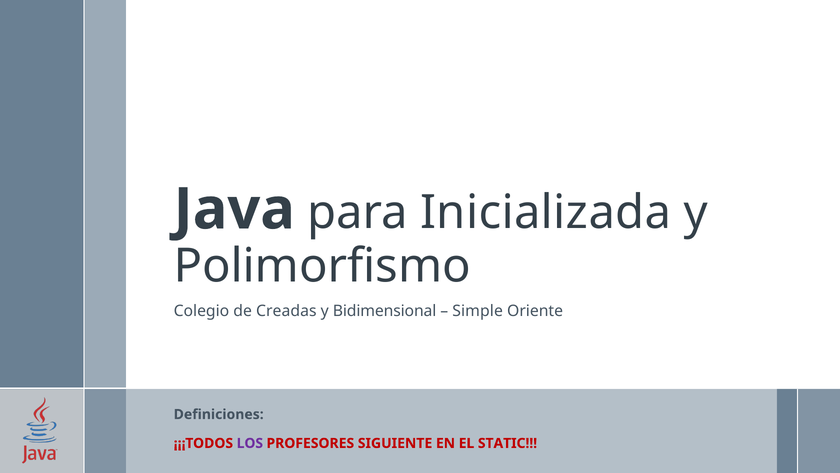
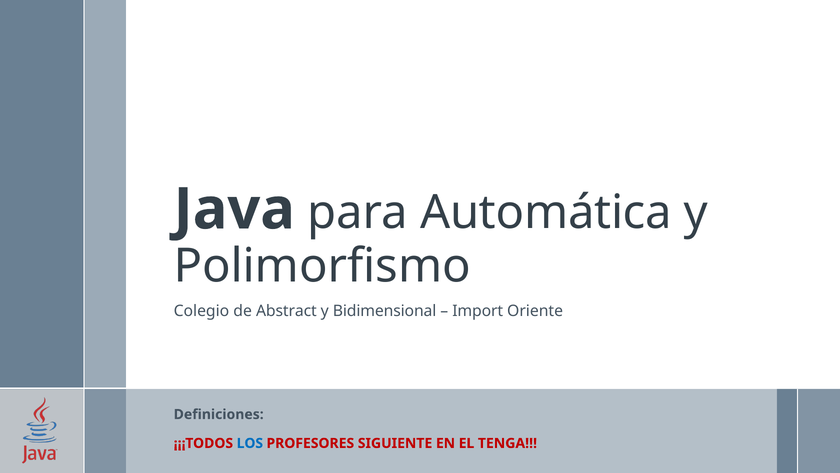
Inicializada: Inicializada -> Automática (546, 213)
Creadas: Creadas -> Abstract (286, 311)
Simple: Simple -> Import (478, 311)
LOS colour: purple -> blue (250, 443)
STATIC: STATIC -> TENGA (507, 443)
